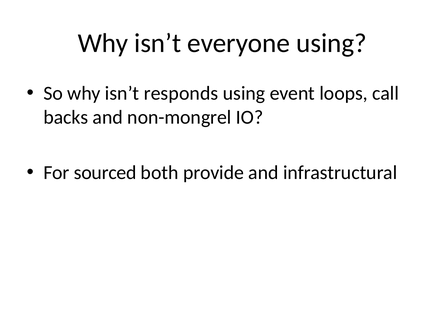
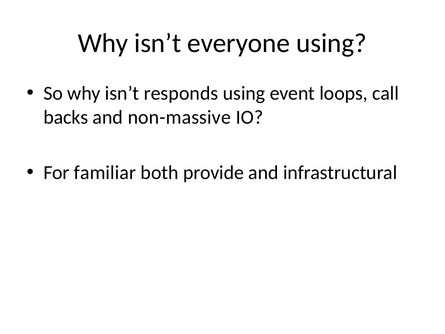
non-mongrel: non-mongrel -> non-massive (179, 117)
sourced: sourced -> familiar (105, 172)
